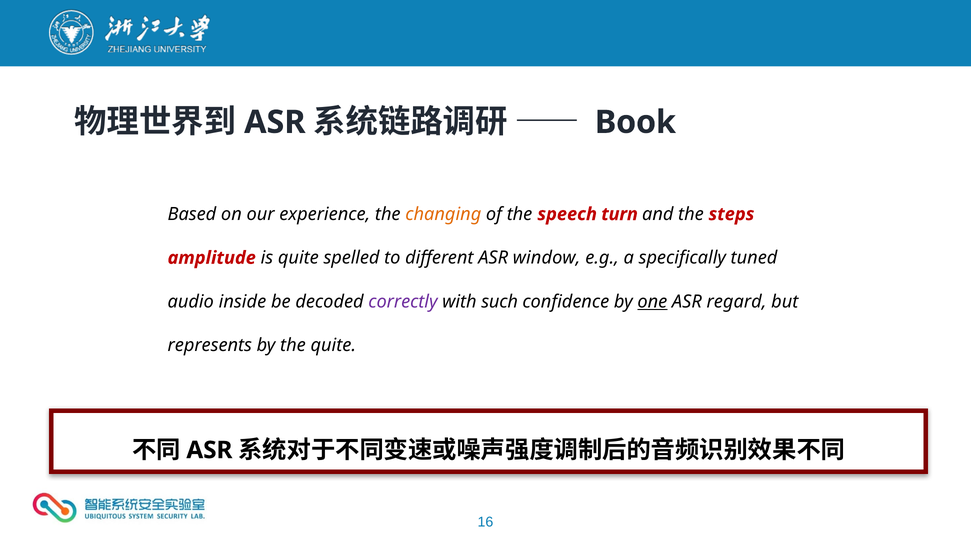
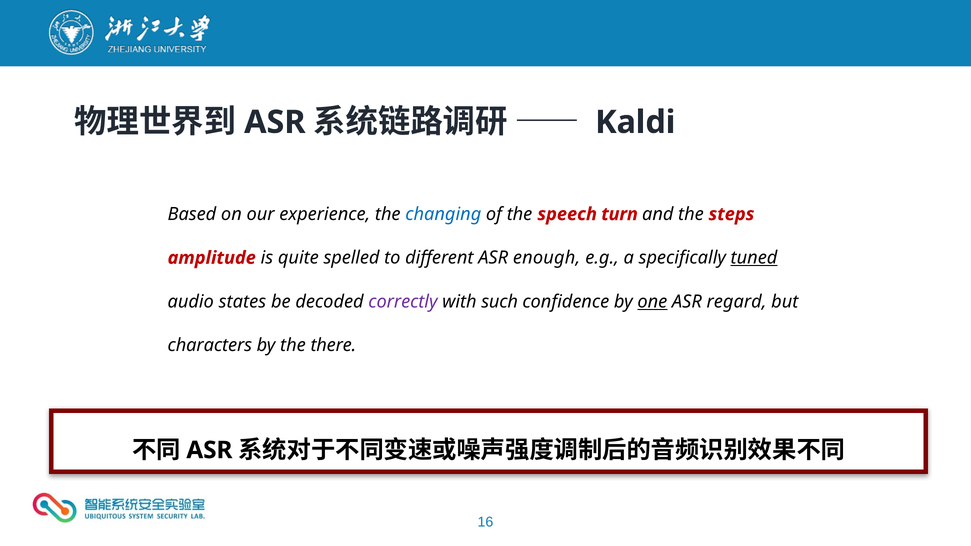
Book: Book -> Kaldi (635, 122)
changing colour: orange -> blue (443, 214)
window: window -> enough (547, 258)
tuned underline: none -> present (754, 258)
inside: inside -> states (242, 302)
represents: represents -> characters (210, 345)
the quite: quite -> there (333, 345)
